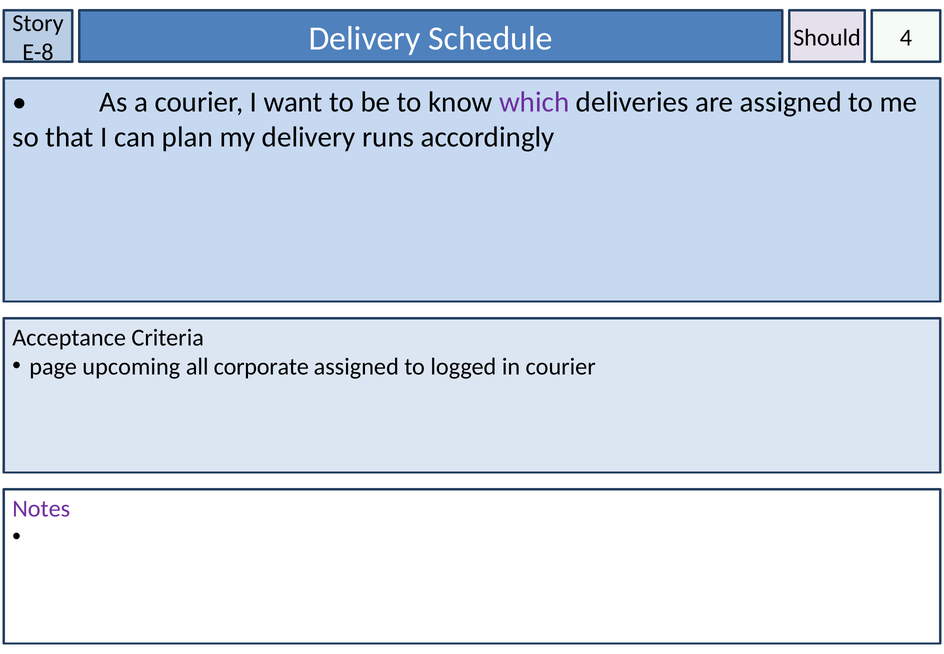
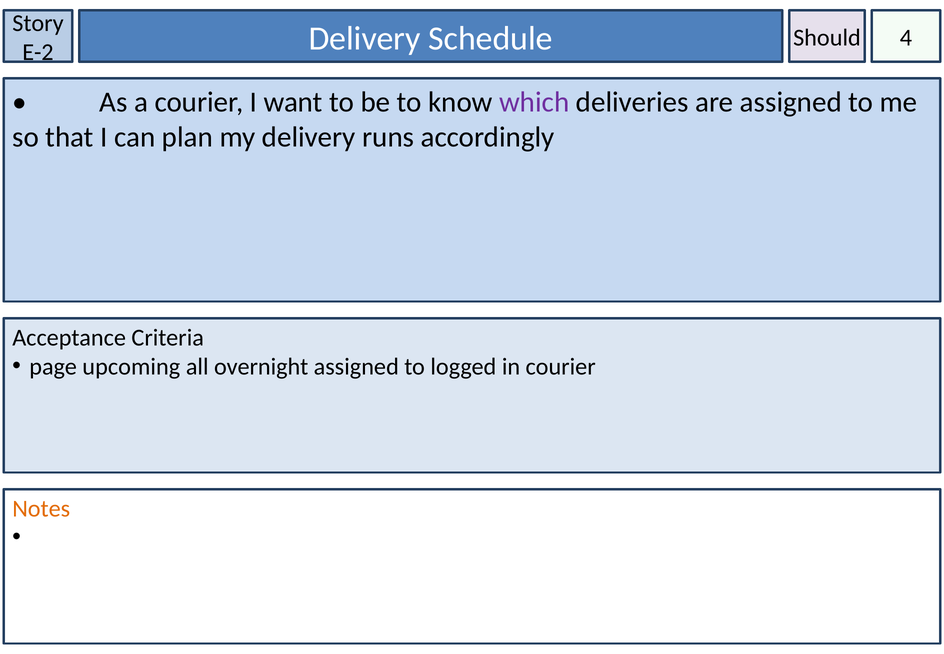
E-8: E-8 -> E-2 (38, 52)
corporate: corporate -> overnight (261, 367)
Notes colour: purple -> orange (41, 508)
